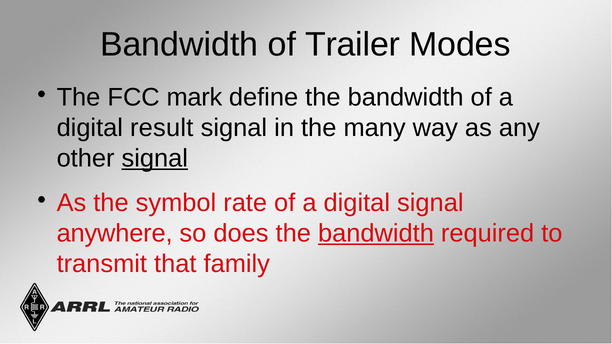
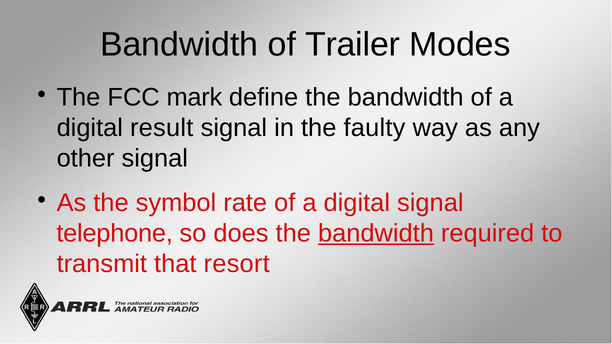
many: many -> faulty (374, 128)
signal underline: present -> none (155, 159)
anywhere: anywhere -> telephone (115, 234)
family: family -> resort (237, 264)
